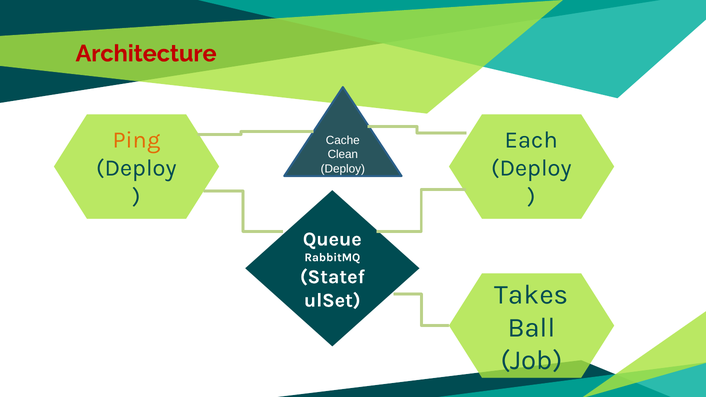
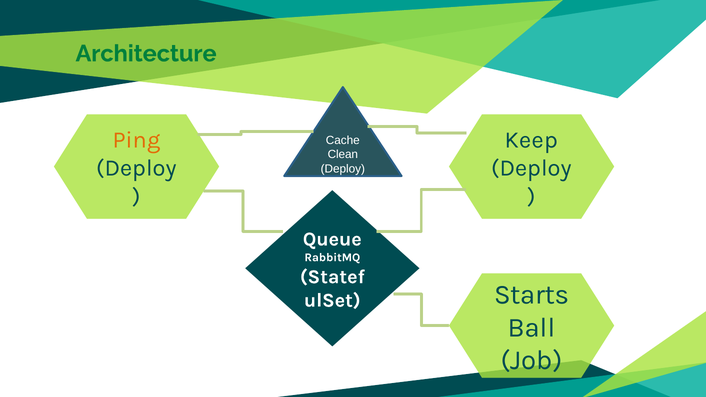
Architecture colour: red -> green (146, 54)
Each: Each -> Keep (531, 140)
Takes: Takes -> Starts (532, 295)
